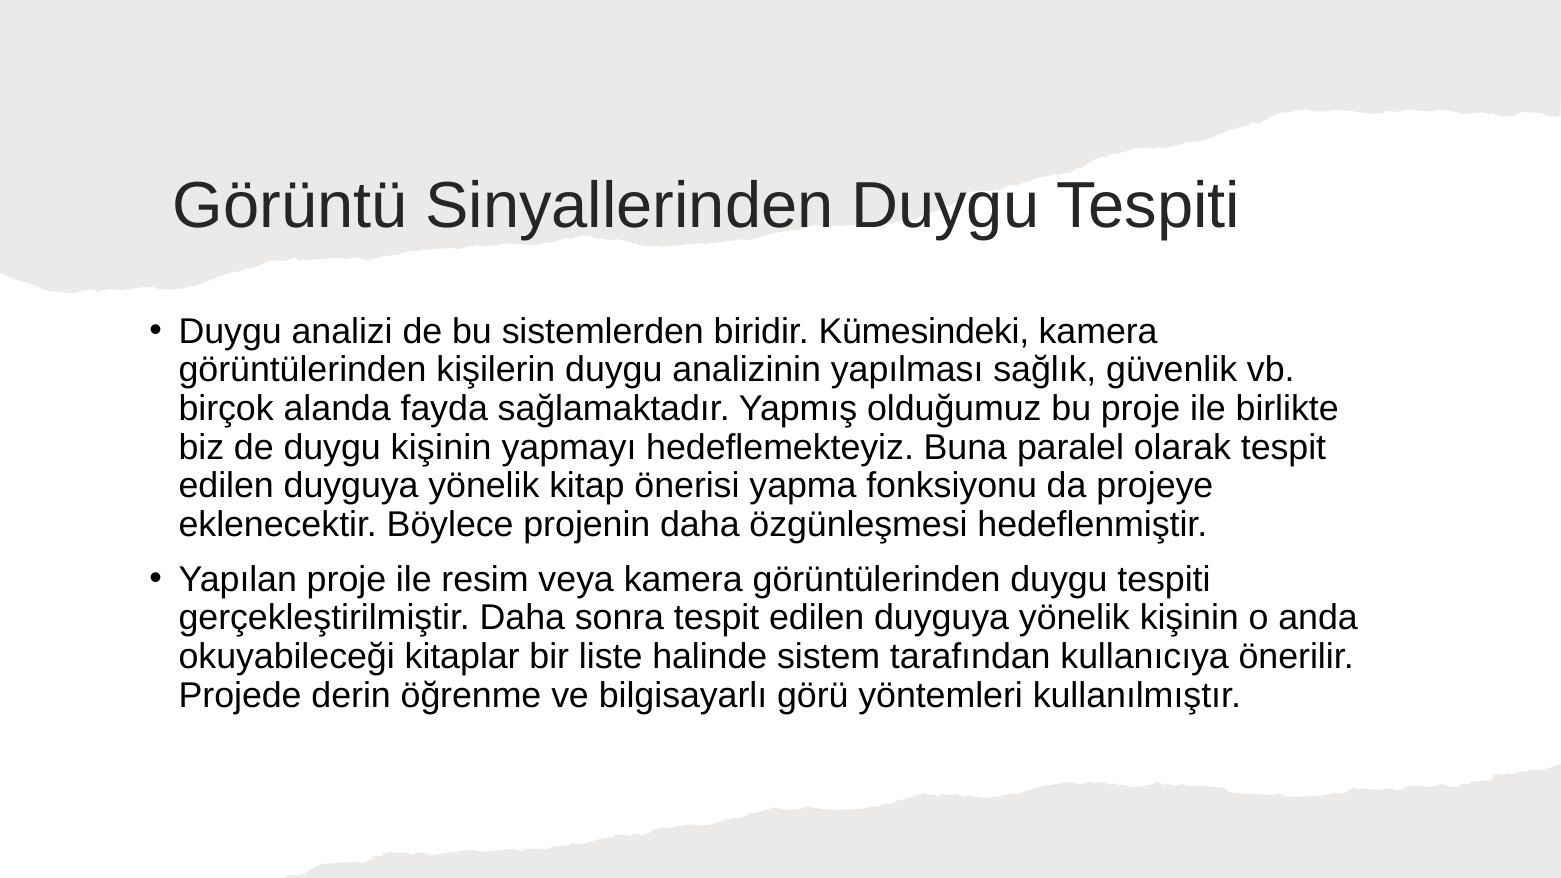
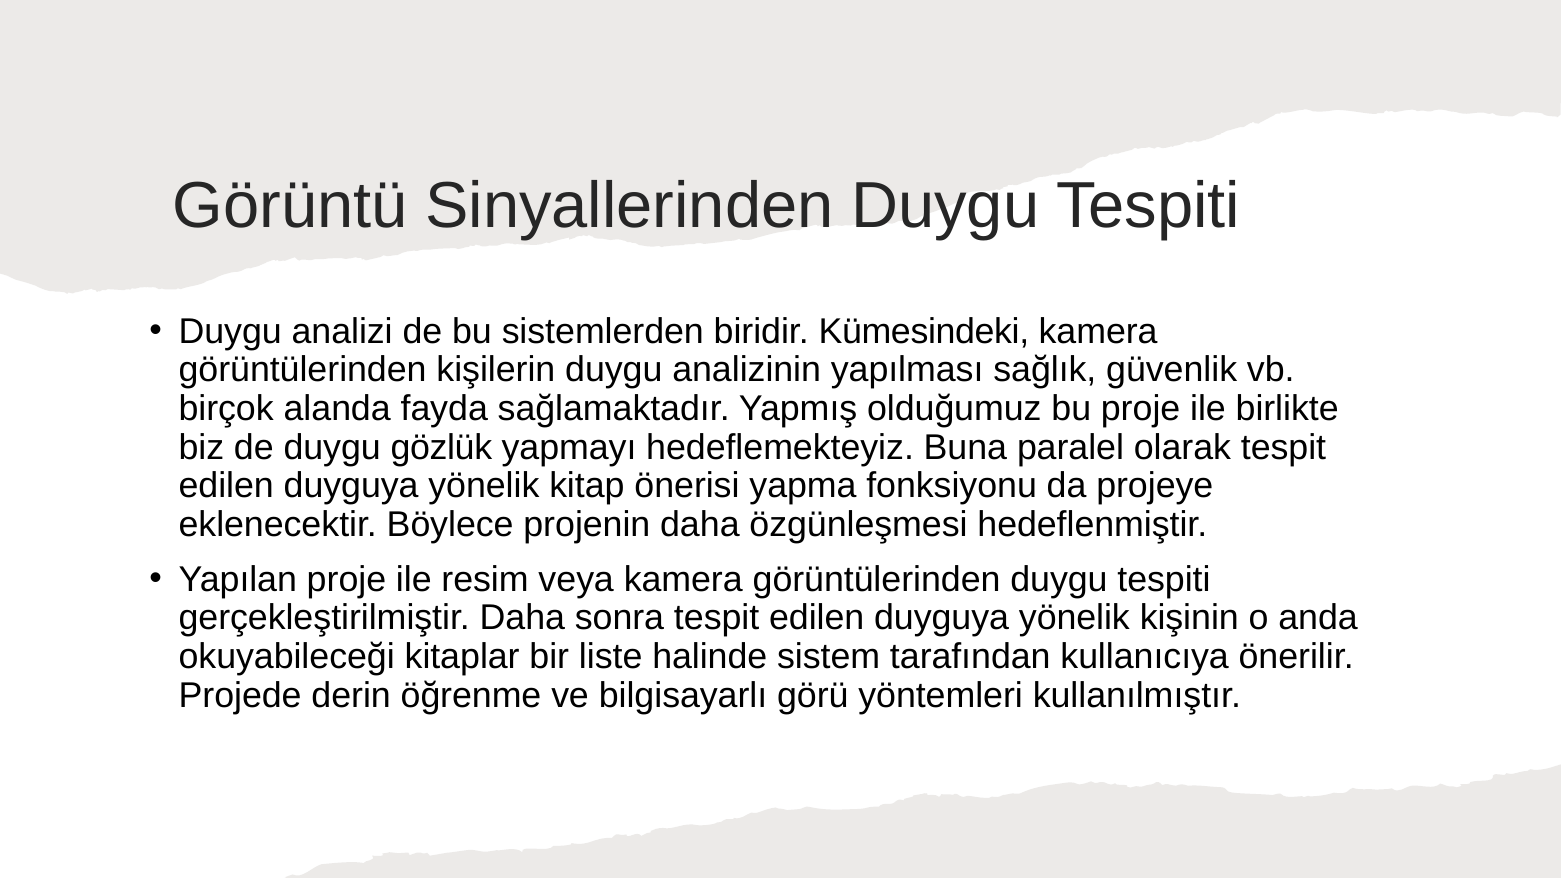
duygu kişinin: kişinin -> gözlük (441, 447)
